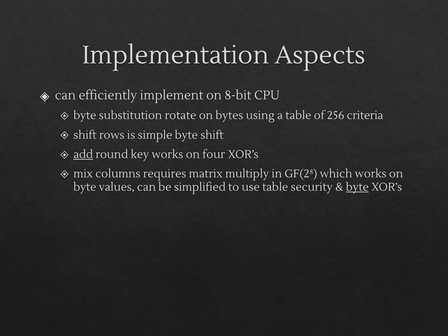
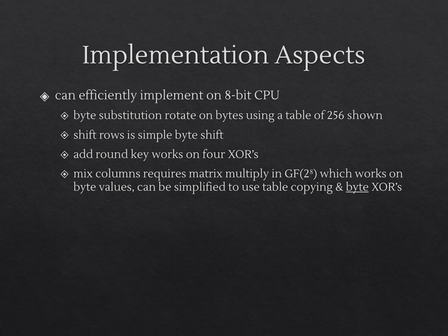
criteria: criteria -> shown (365, 116)
add underline: present -> none (83, 154)
security: security -> copying (312, 187)
